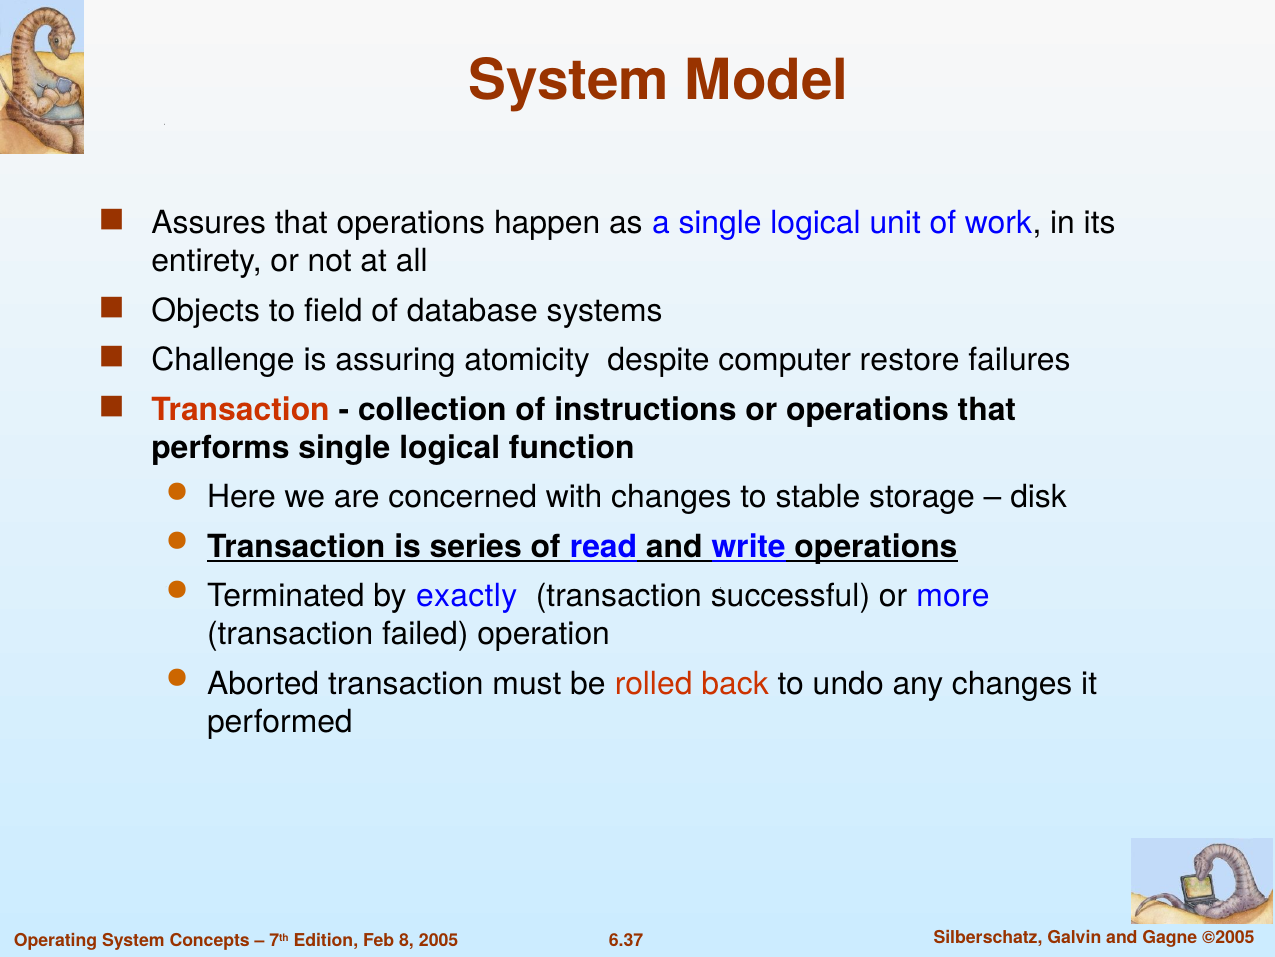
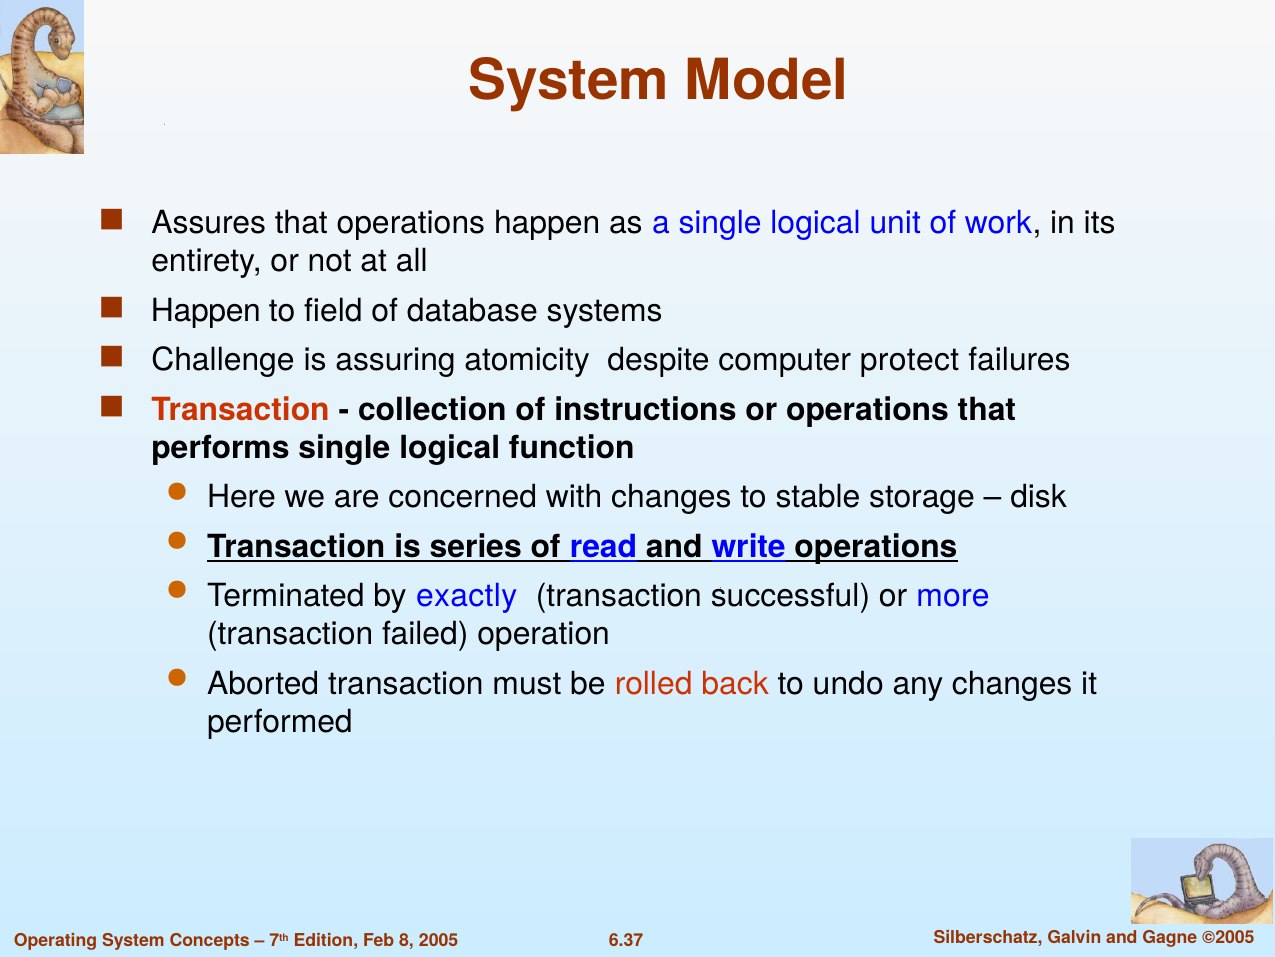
Objects: Objects -> Happen (206, 310)
restore: restore -> protect (910, 360)
